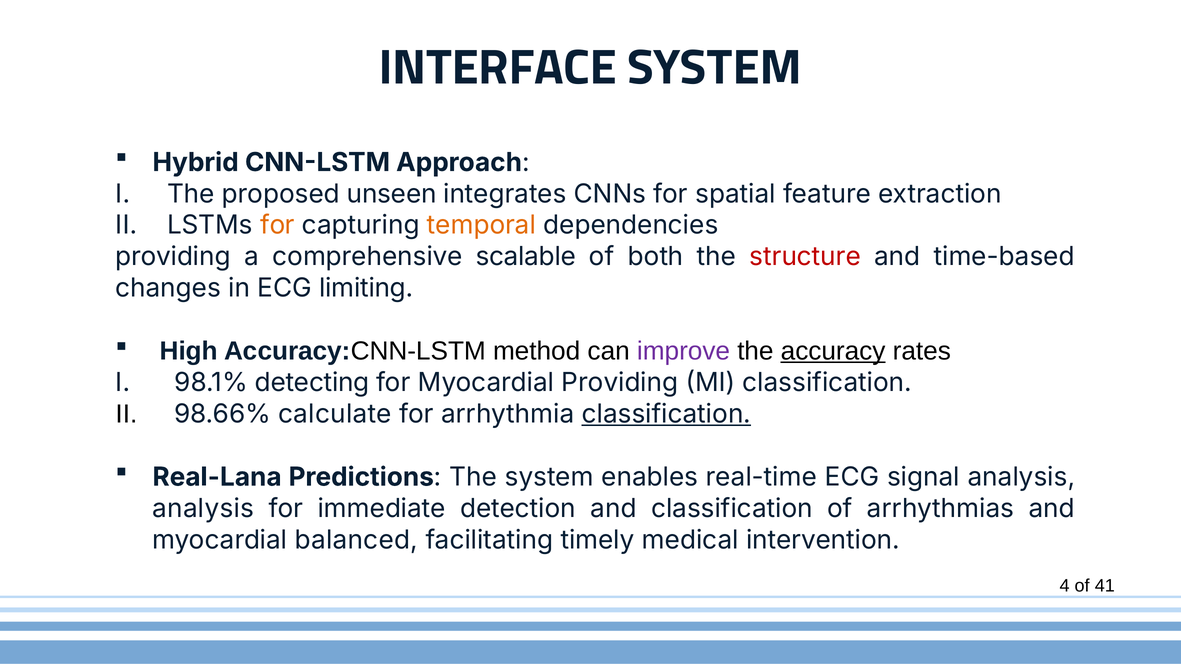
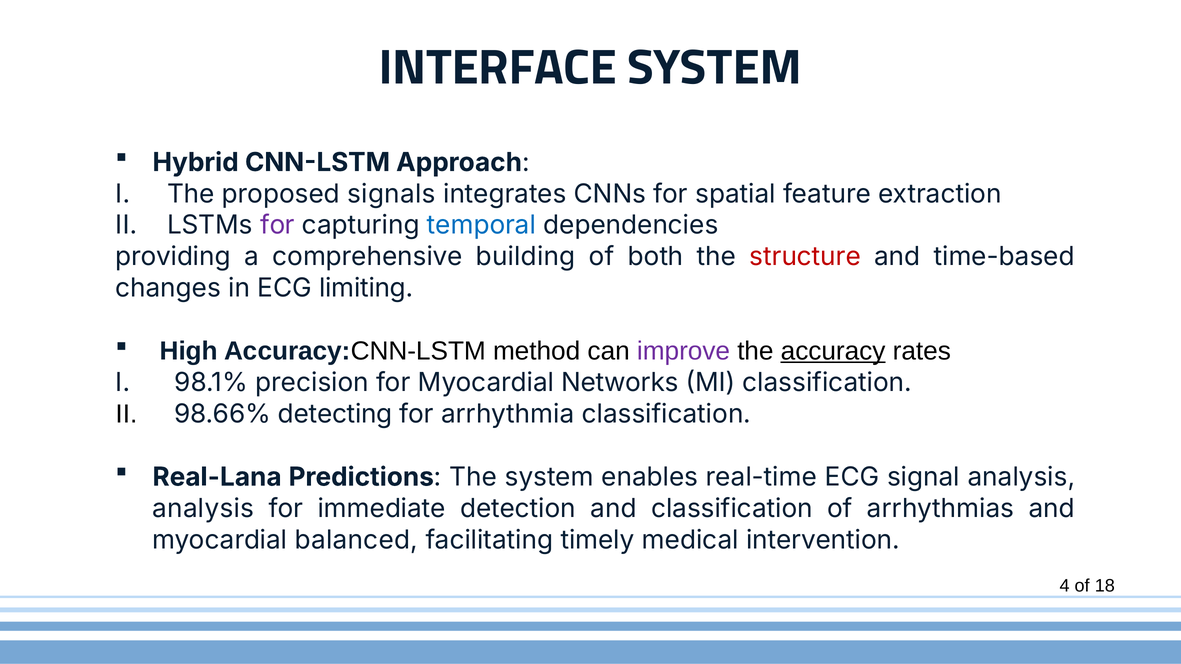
unseen: unseen -> signals (391, 194)
for colour: orange -> purple (277, 225)
temporal colour: orange -> blue (481, 225)
scalable: scalable -> building (526, 257)
detecting: detecting -> precision (312, 383)
Myocardial Providing: Providing -> Networks (620, 383)
calculate: calculate -> detecting (335, 414)
classification underline: present -> none (666, 414)
41: 41 -> 18 (1105, 586)
